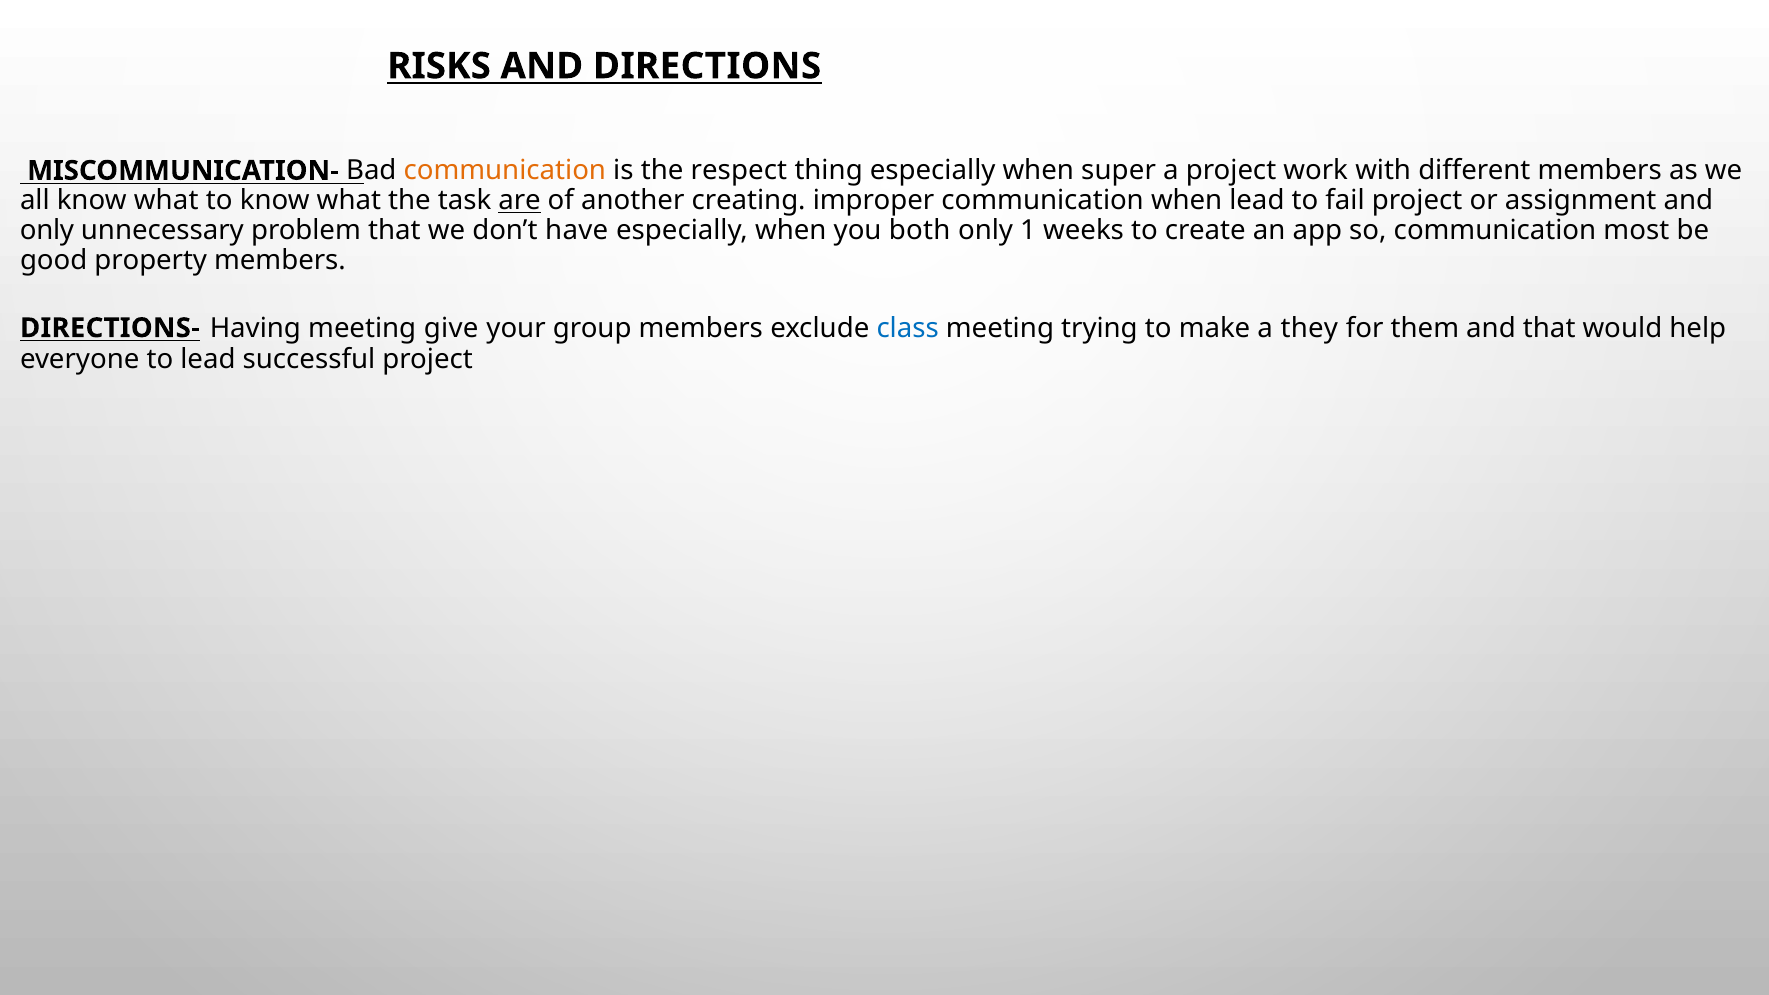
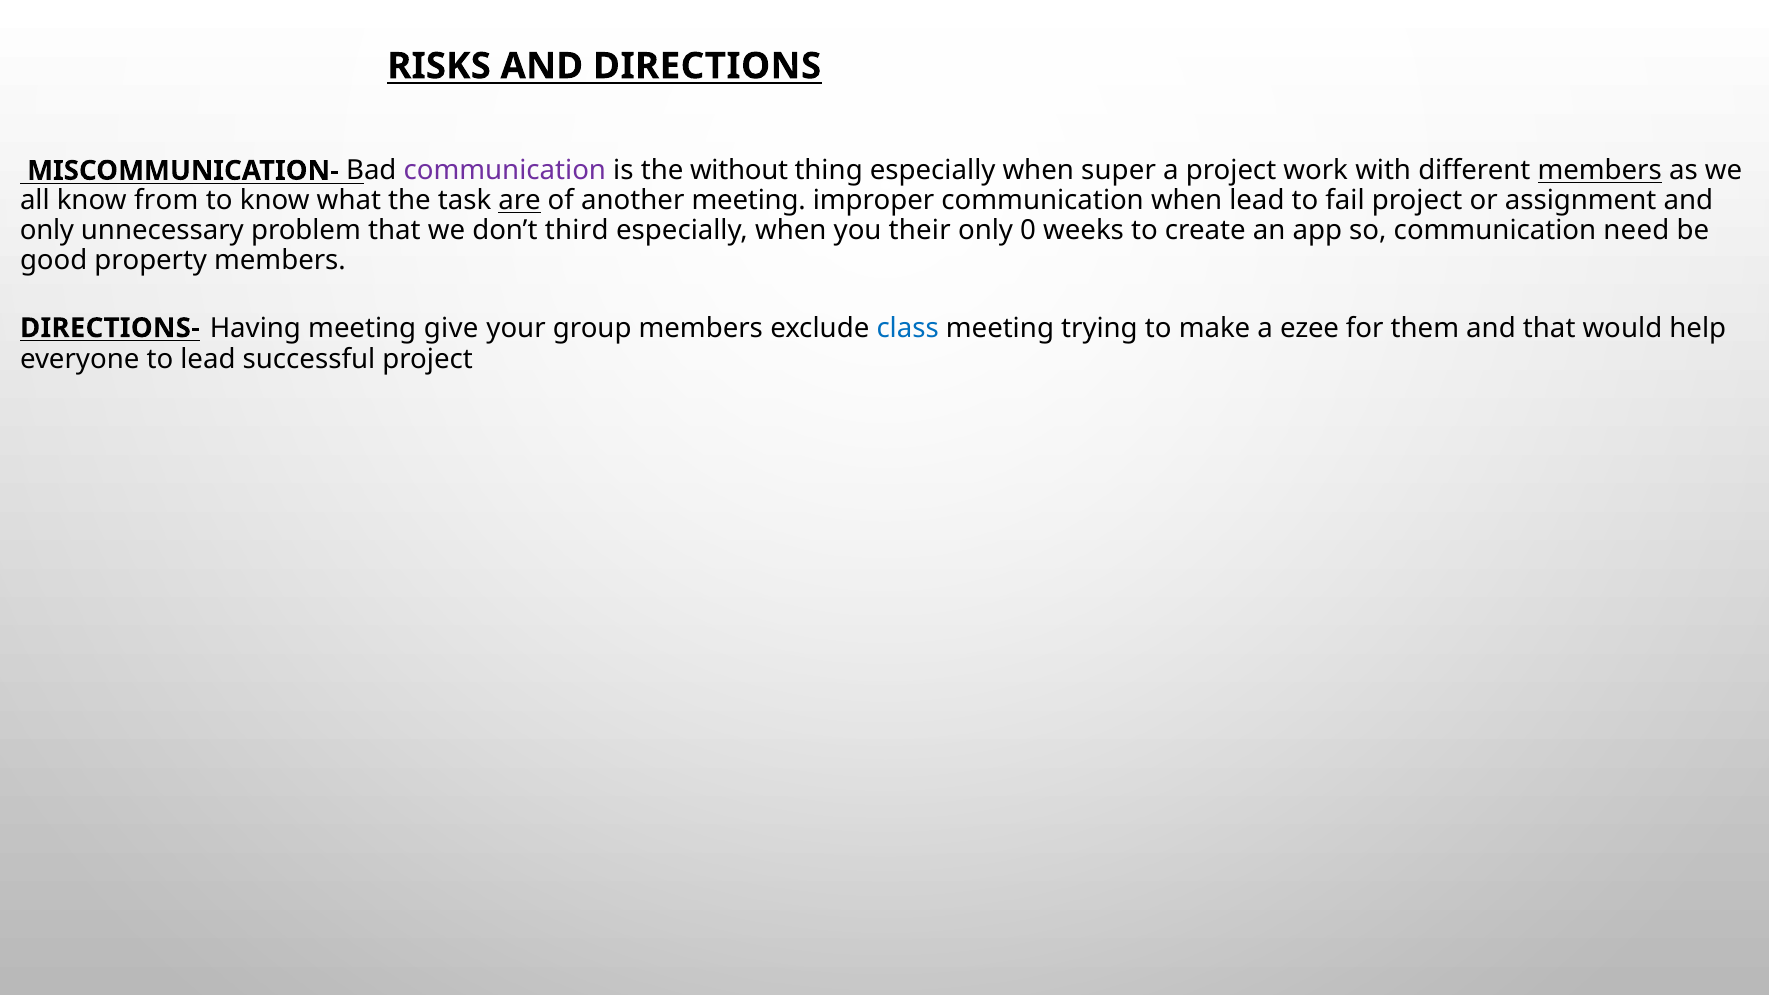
communication colour: orange -> purple (505, 171)
respect: respect -> without (739, 171)
members underline: none -> present (1600, 171)
all know what: what -> from (166, 201)
another creating: creating -> meeting (749, 201)
have: have -> third (577, 230)
both: both -> their (920, 230)
1: 1 -> 0 (1028, 230)
most: most -> need (1636, 230)
they: they -> ezee (1310, 328)
